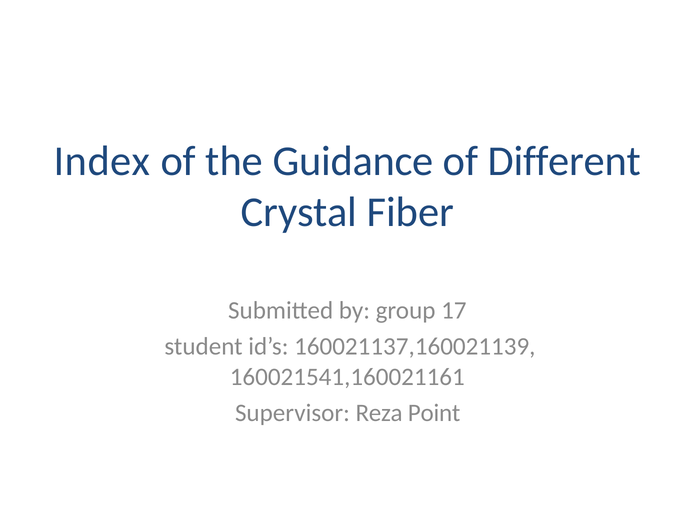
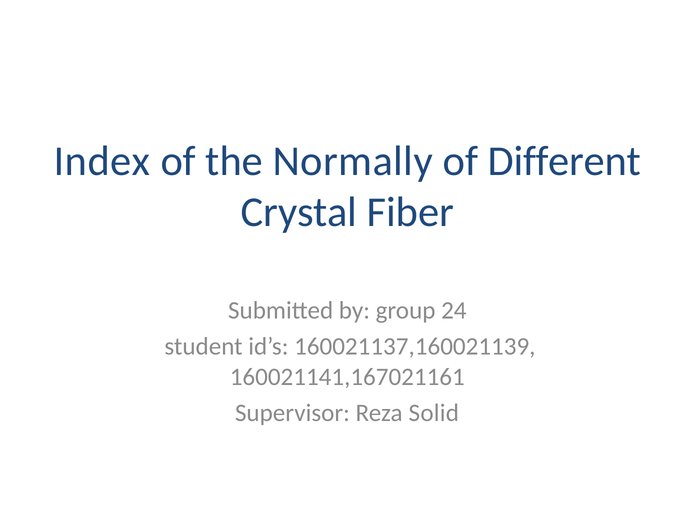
Guidance: Guidance -> Normally (353, 161)
17: 17 -> 24 (454, 310)
160021541,160021161: 160021541,160021161 -> 160021141,167021161 (347, 376)
Point: Point -> Solid (434, 413)
